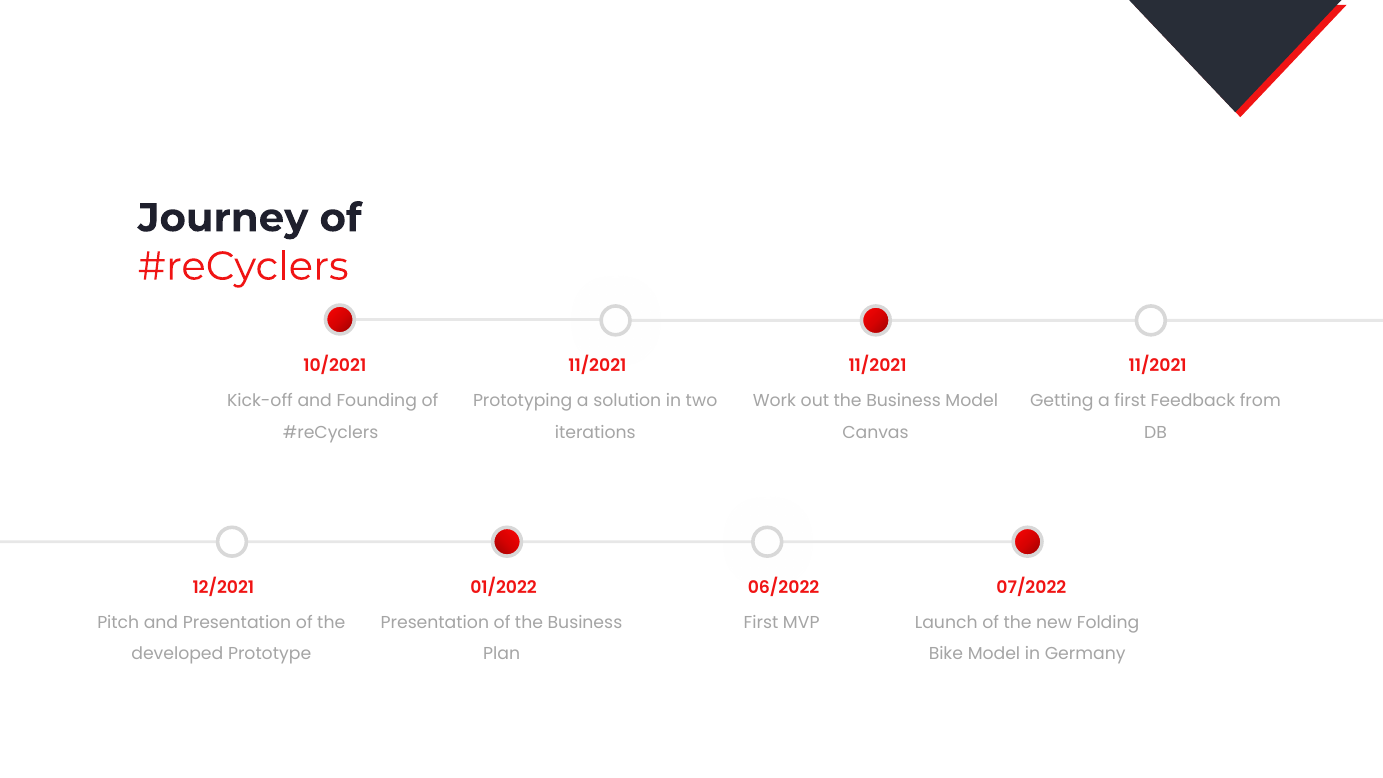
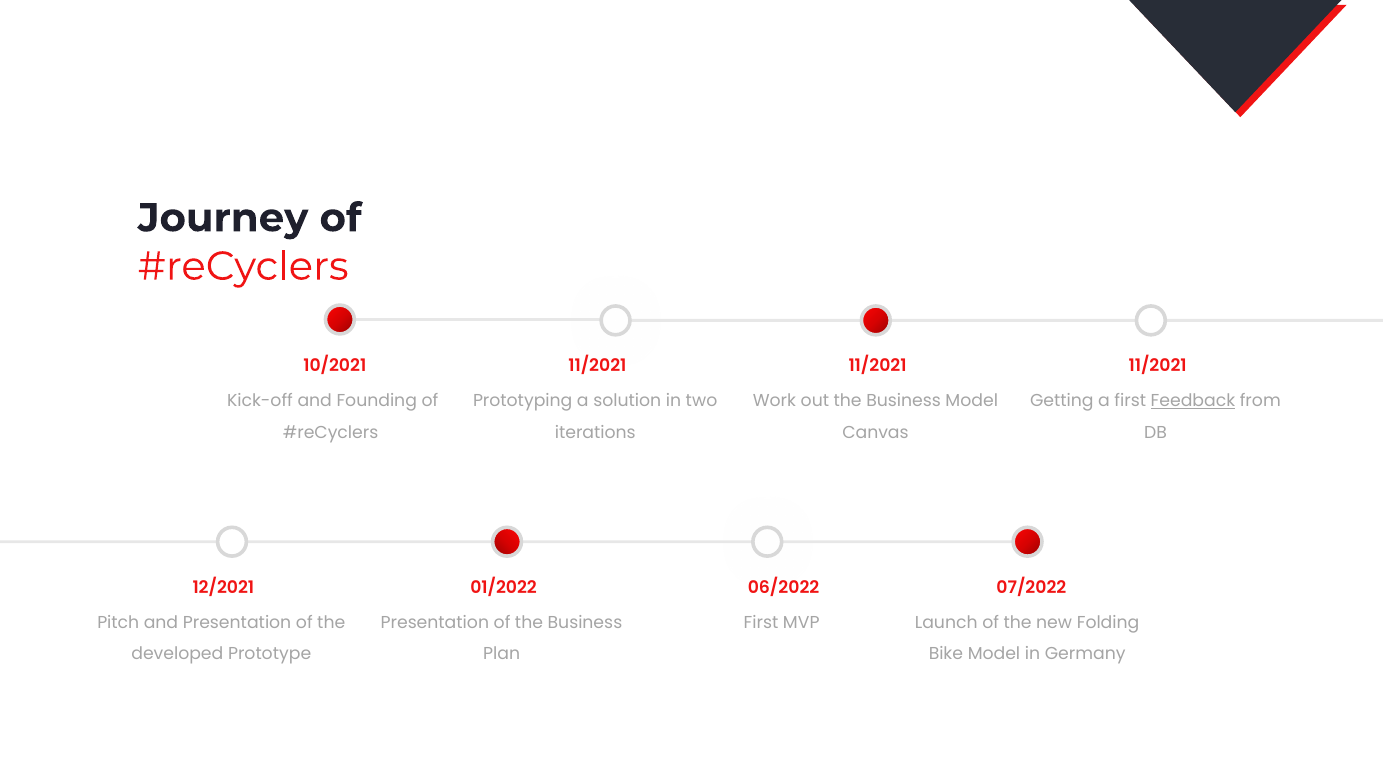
Feedback underline: none -> present (1193, 401)
